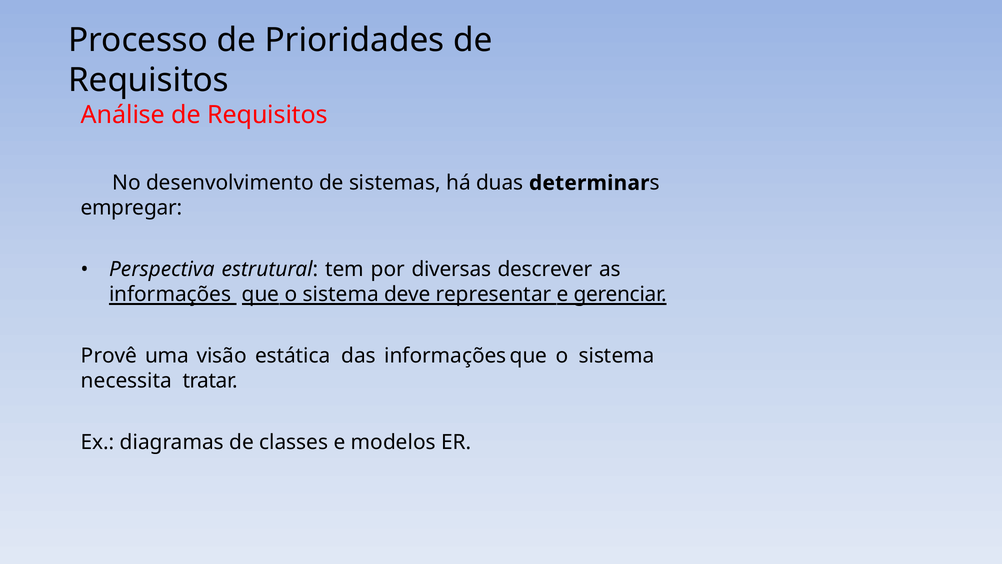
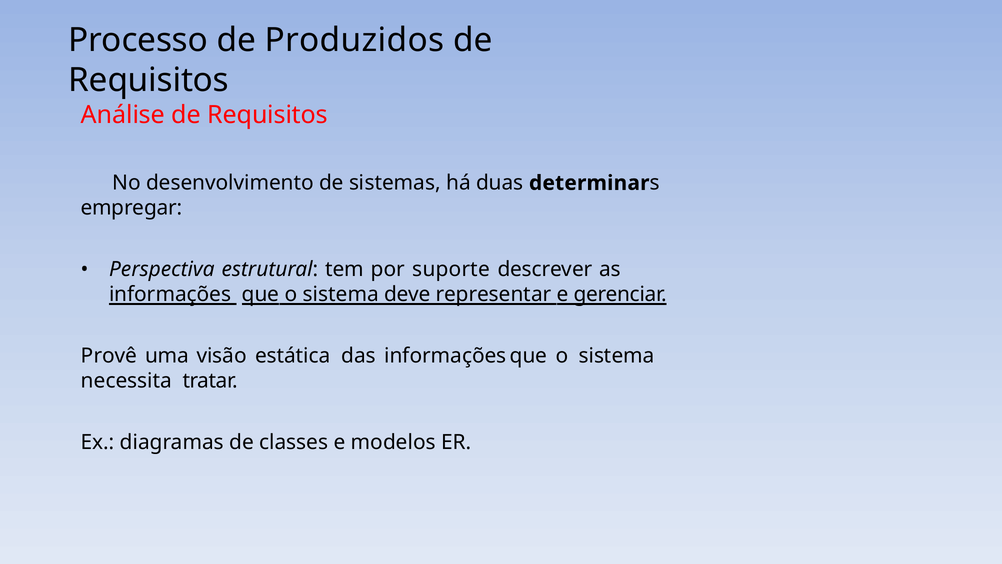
Prioridades: Prioridades -> Produzidos (354, 40)
diversas: diversas -> suporte (451, 269)
